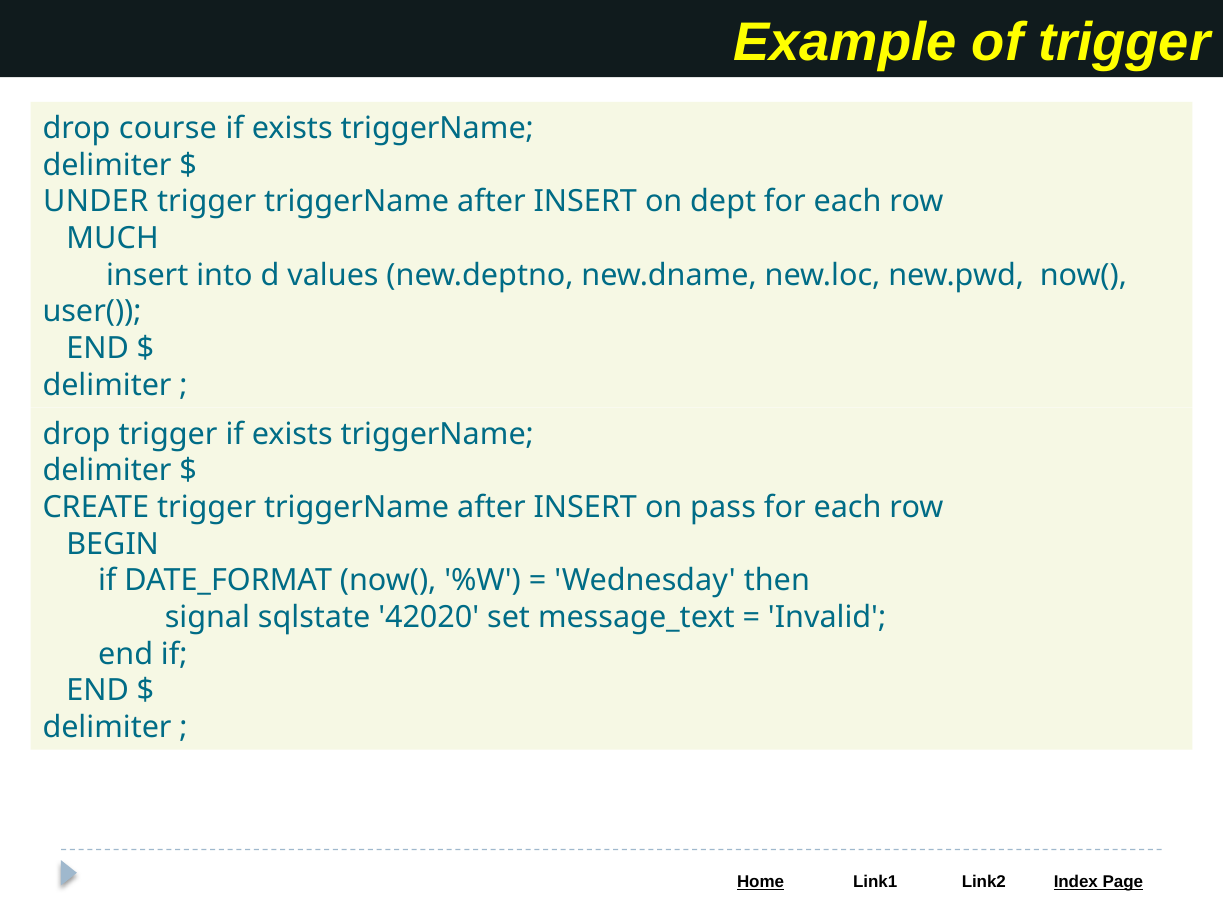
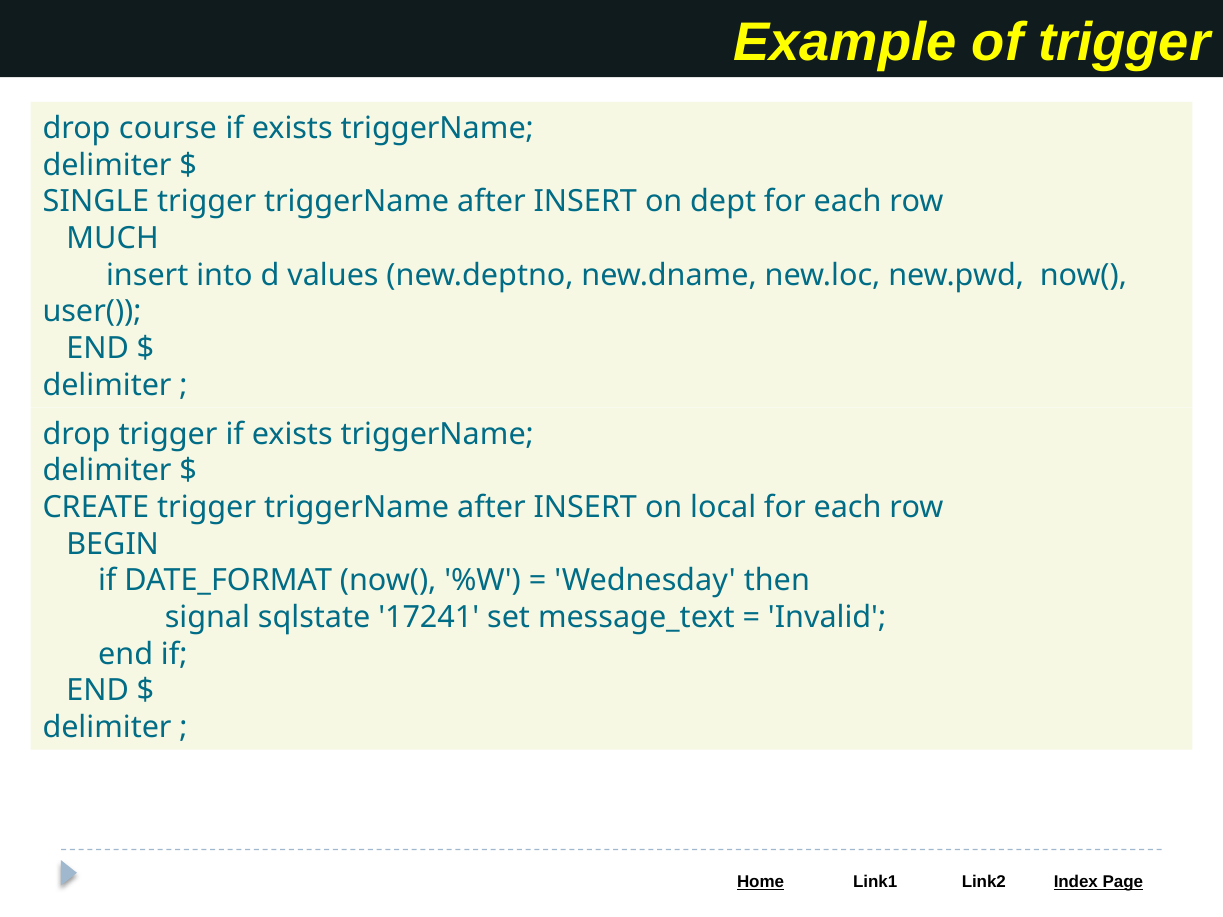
UNDER: UNDER -> SINGLE (96, 202)
pass: pass -> local (723, 508)
42020: 42020 -> 17241 (429, 618)
